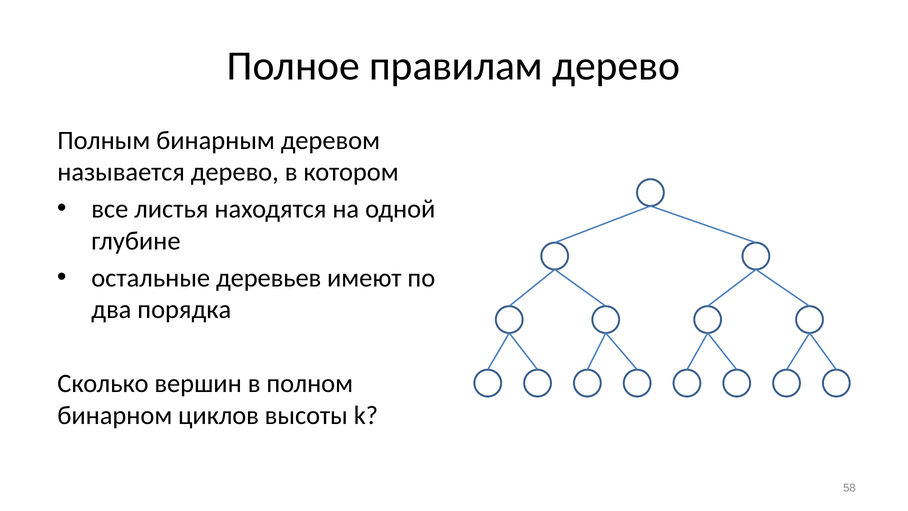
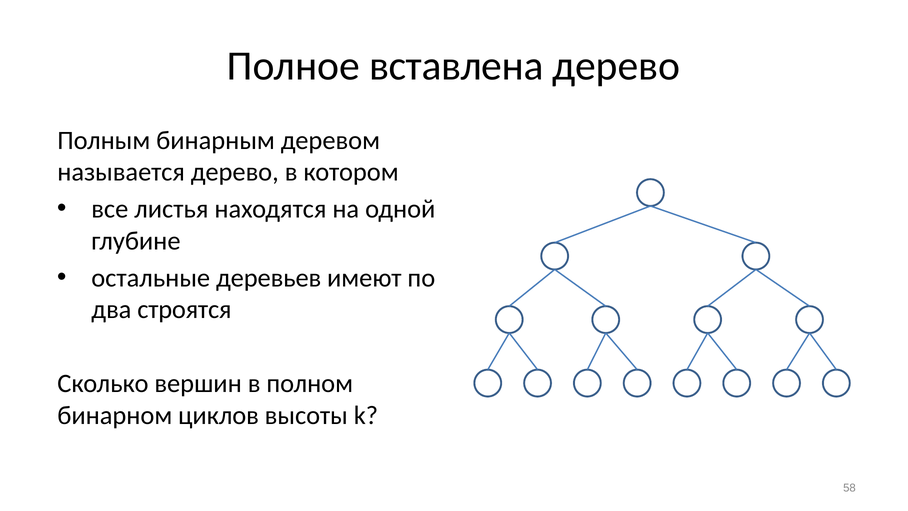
правилам: правилам -> вставлена (456, 66)
порядка: порядка -> строятся (184, 309)
